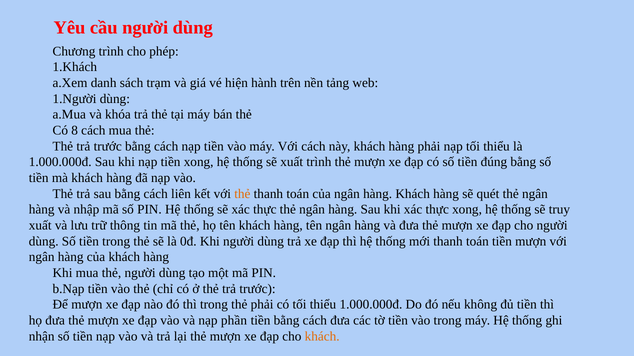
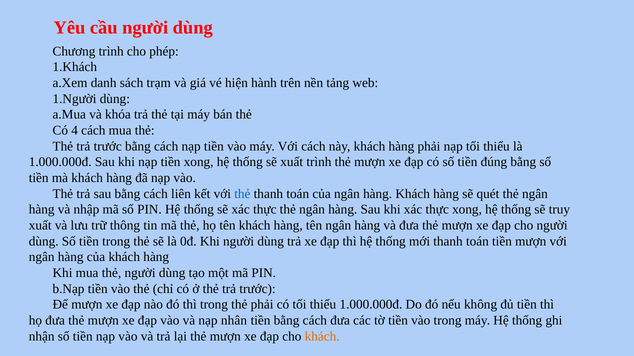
8: 8 -> 4 (75, 131)
thẻ colour: orange -> blue (242, 194)
phần: phần -> nhân (234, 321)
